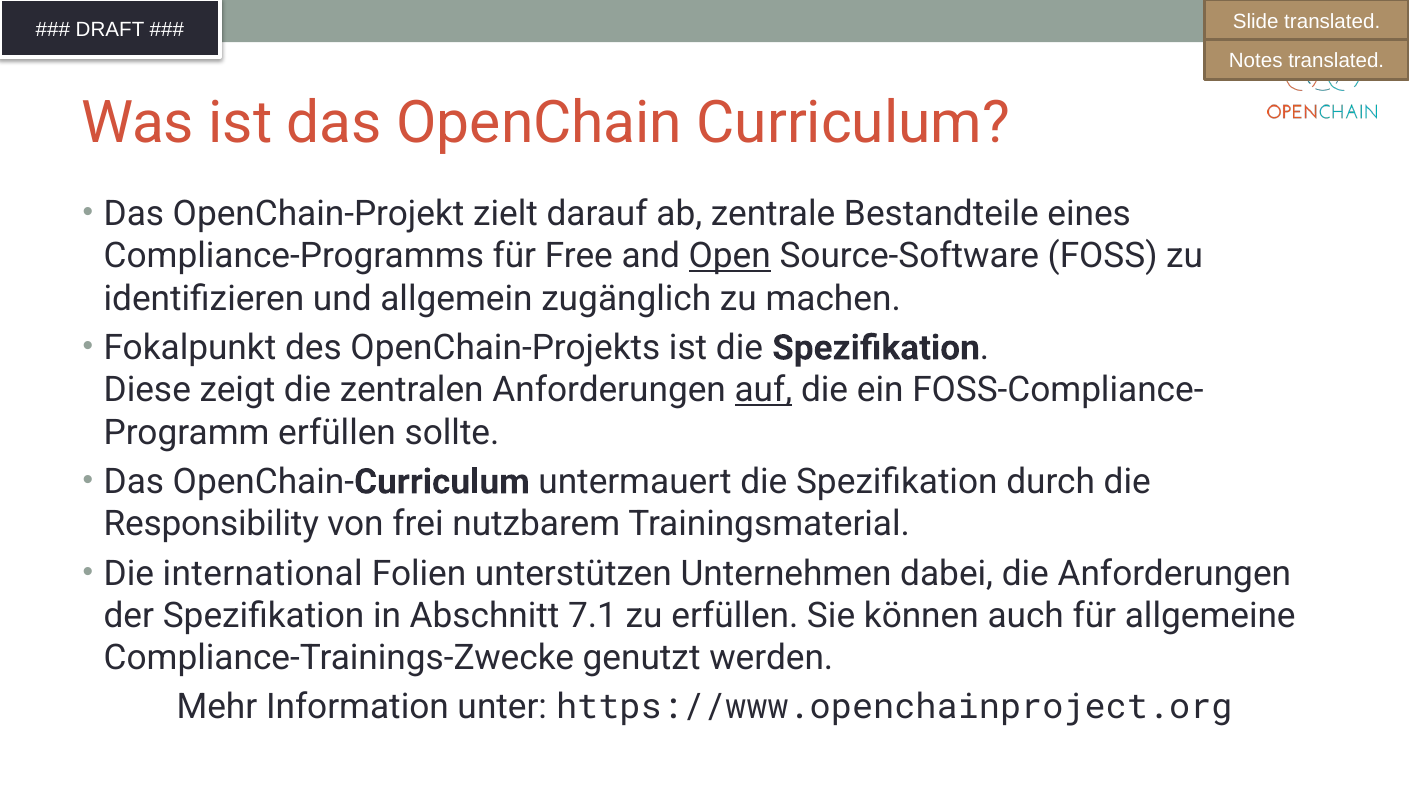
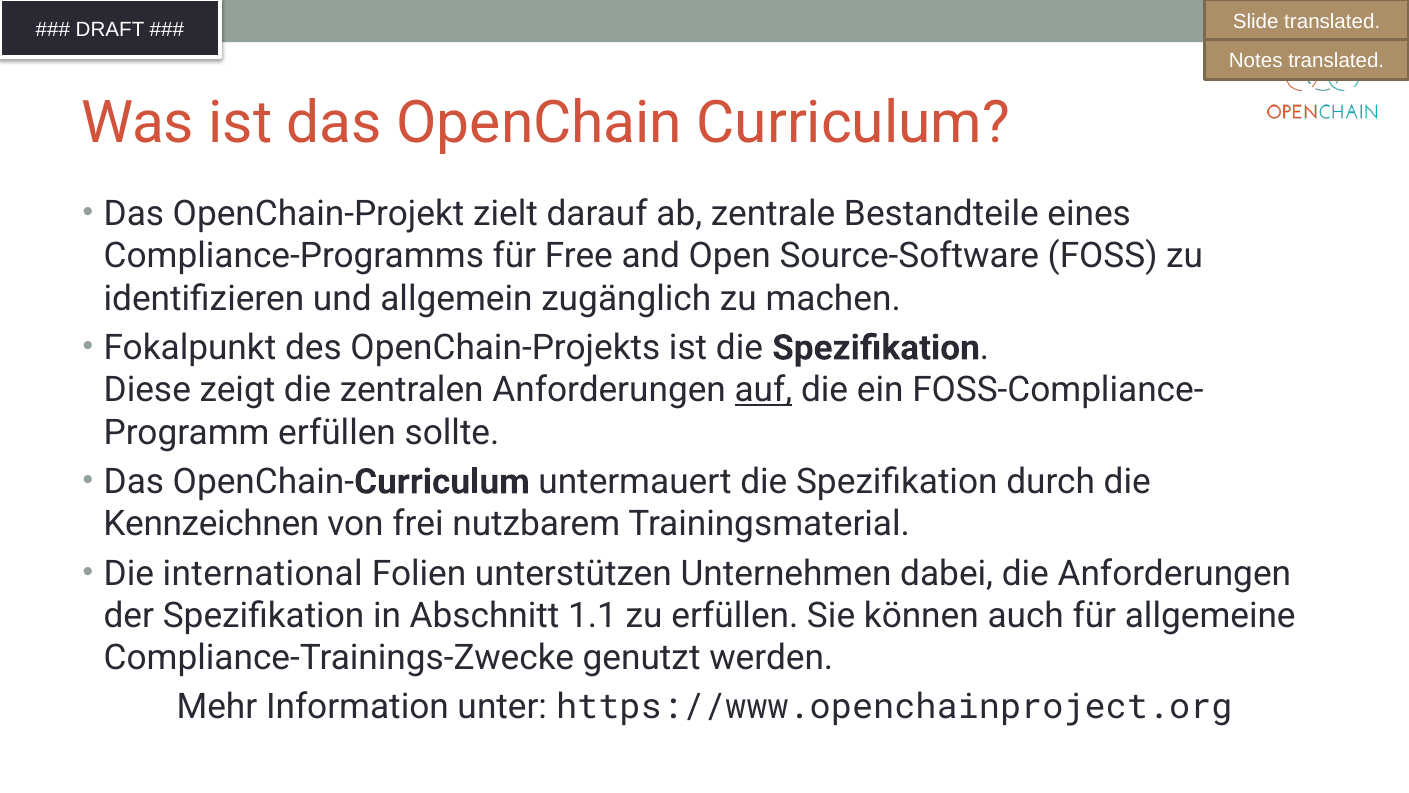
Open underline: present -> none (730, 256)
Responsibility: Responsibility -> Kennzeichnen (211, 524)
7.1: 7.1 -> 1.1 (593, 615)
